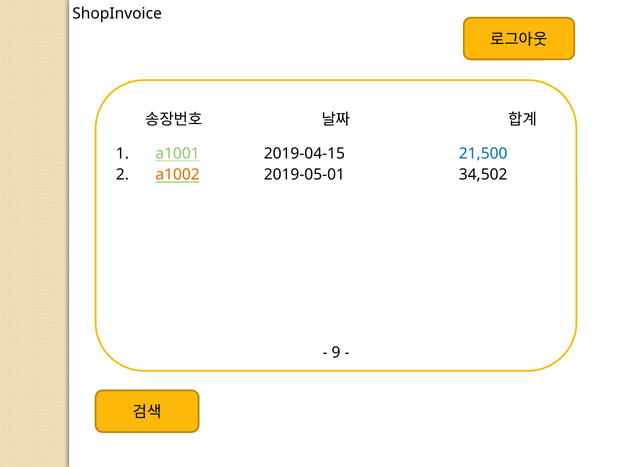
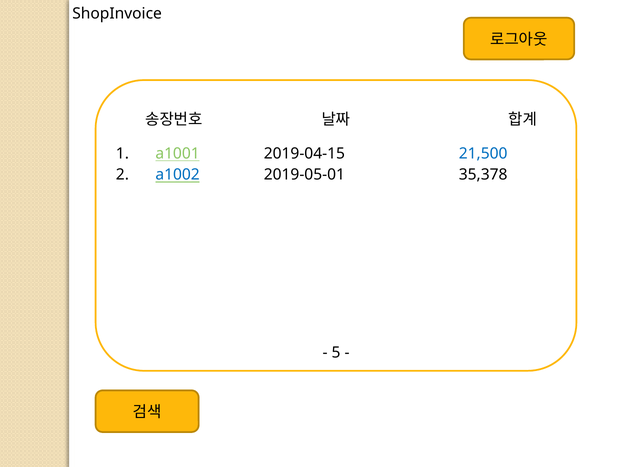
a1002 colour: orange -> blue (178, 175)
34,502: 34,502 -> 35,378 (483, 175)
9: 9 -> 5 (336, 353)
